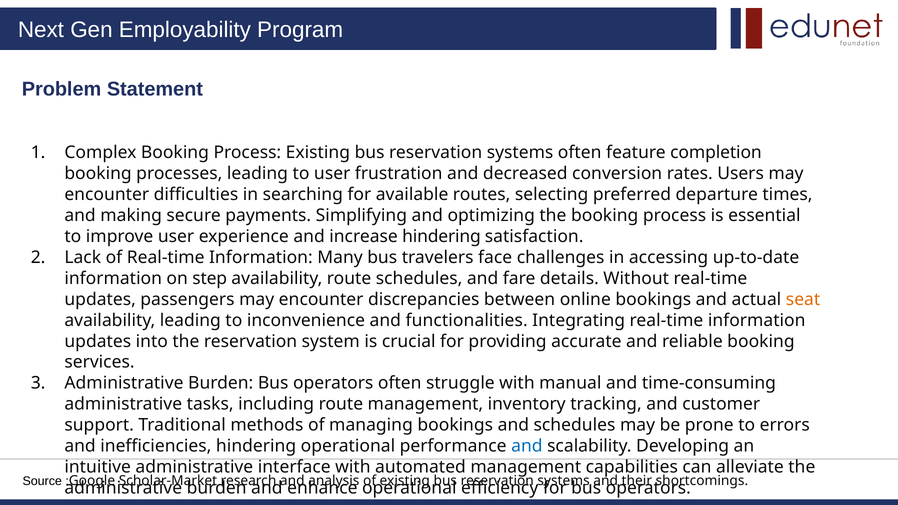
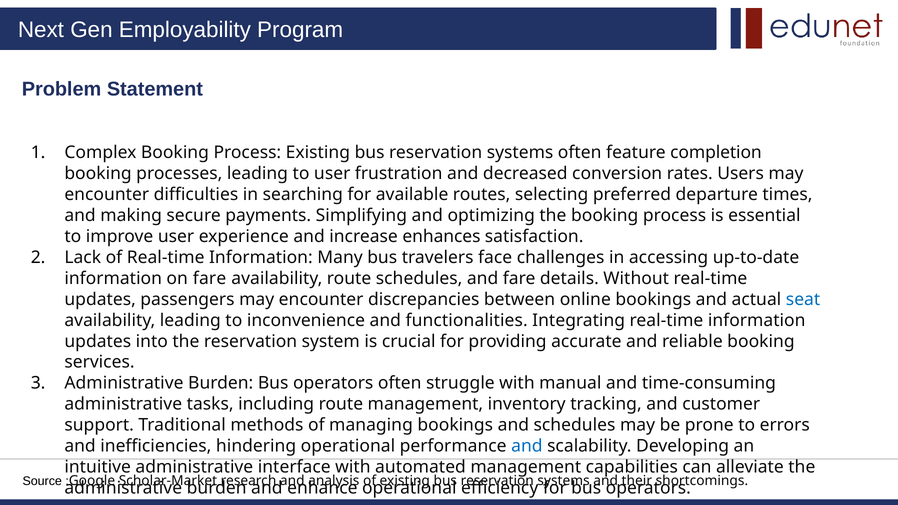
increase hindering: hindering -> enhances (441, 237)
on step: step -> fare (210, 278)
seat colour: orange -> blue (803, 299)
